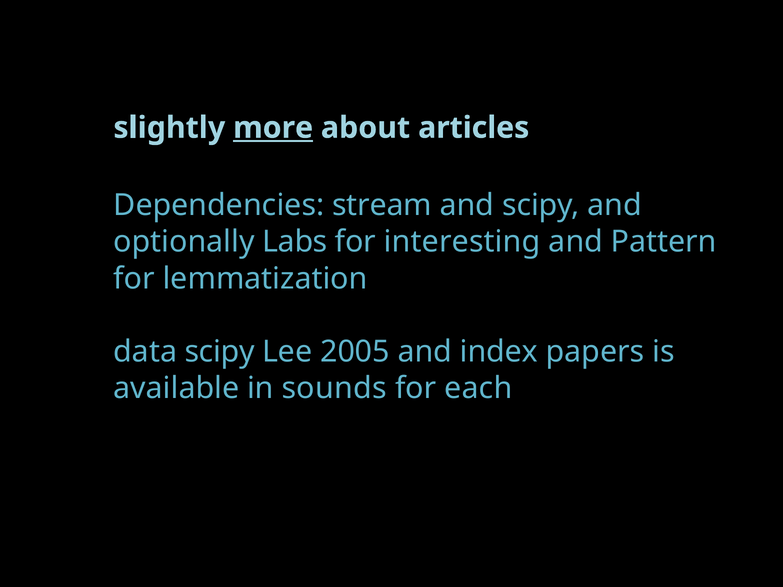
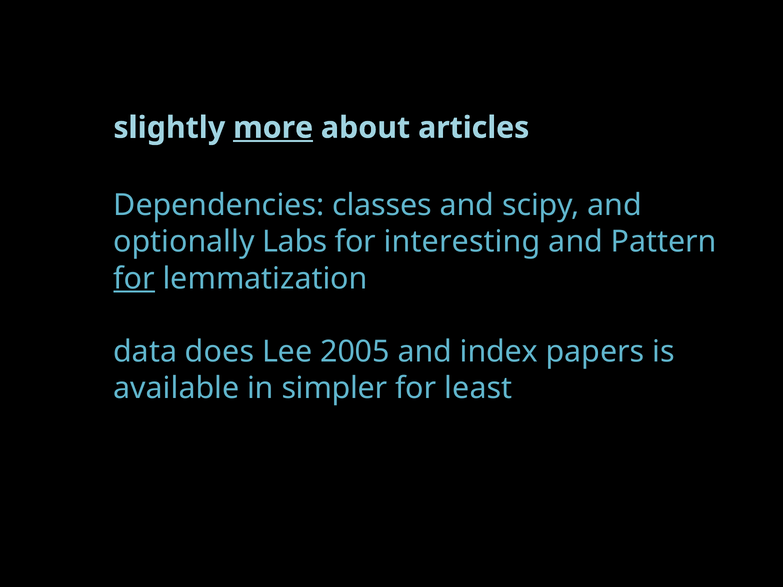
stream: stream -> classes (382, 205)
for underline: none -> present (134, 279)
data scipy: scipy -> does (220, 352)
sounds: sounds -> simpler (335, 388)
each: each -> least (478, 388)
